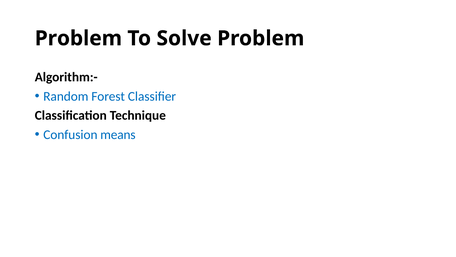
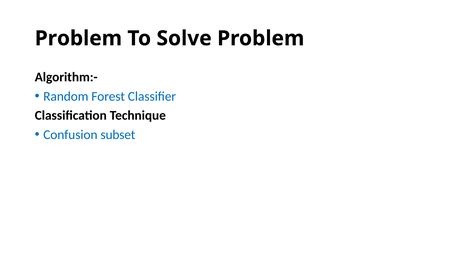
means: means -> subset (118, 134)
